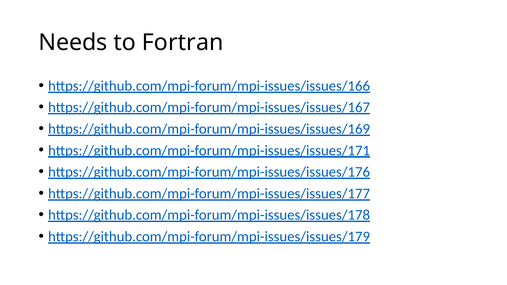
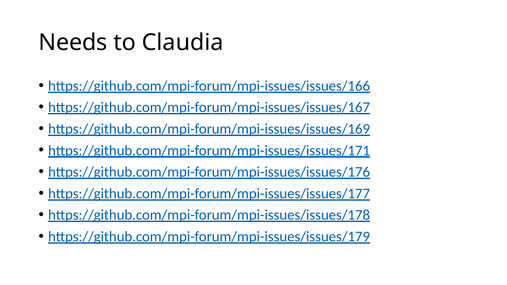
Fortran: Fortran -> Claudia (183, 43)
